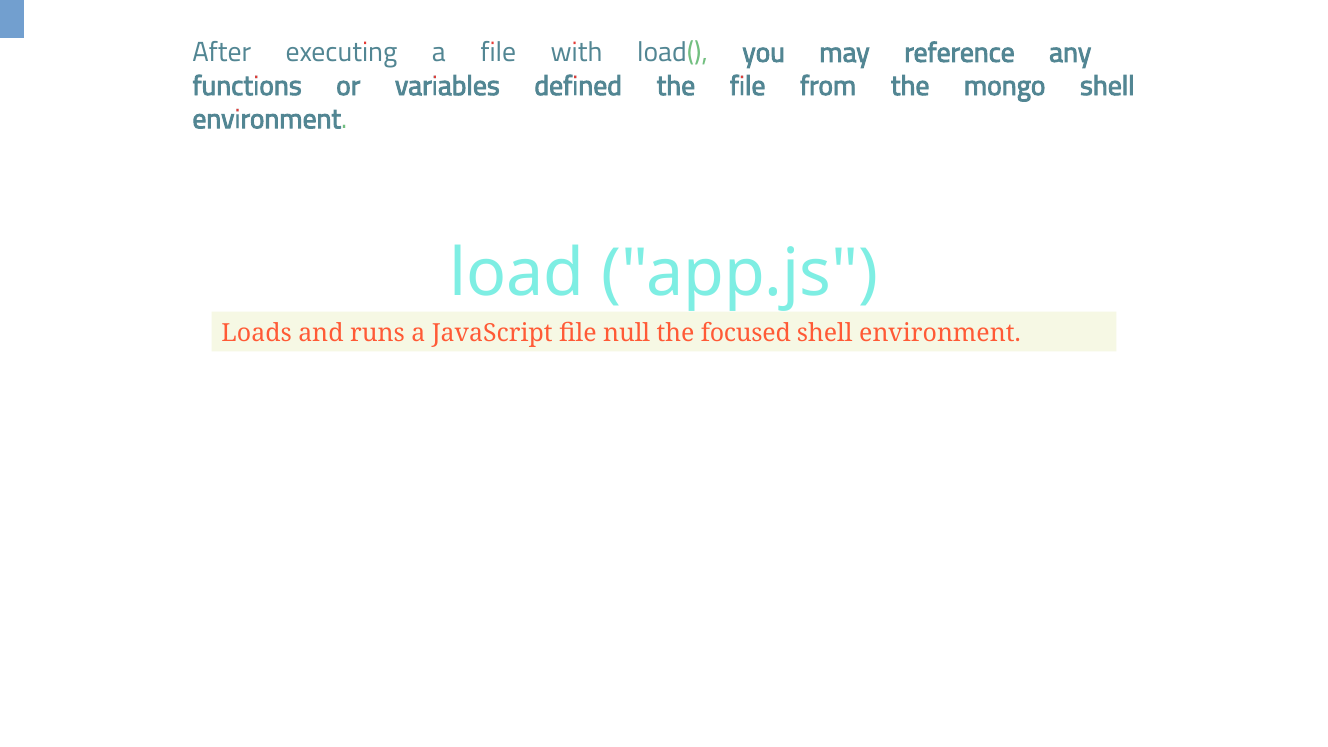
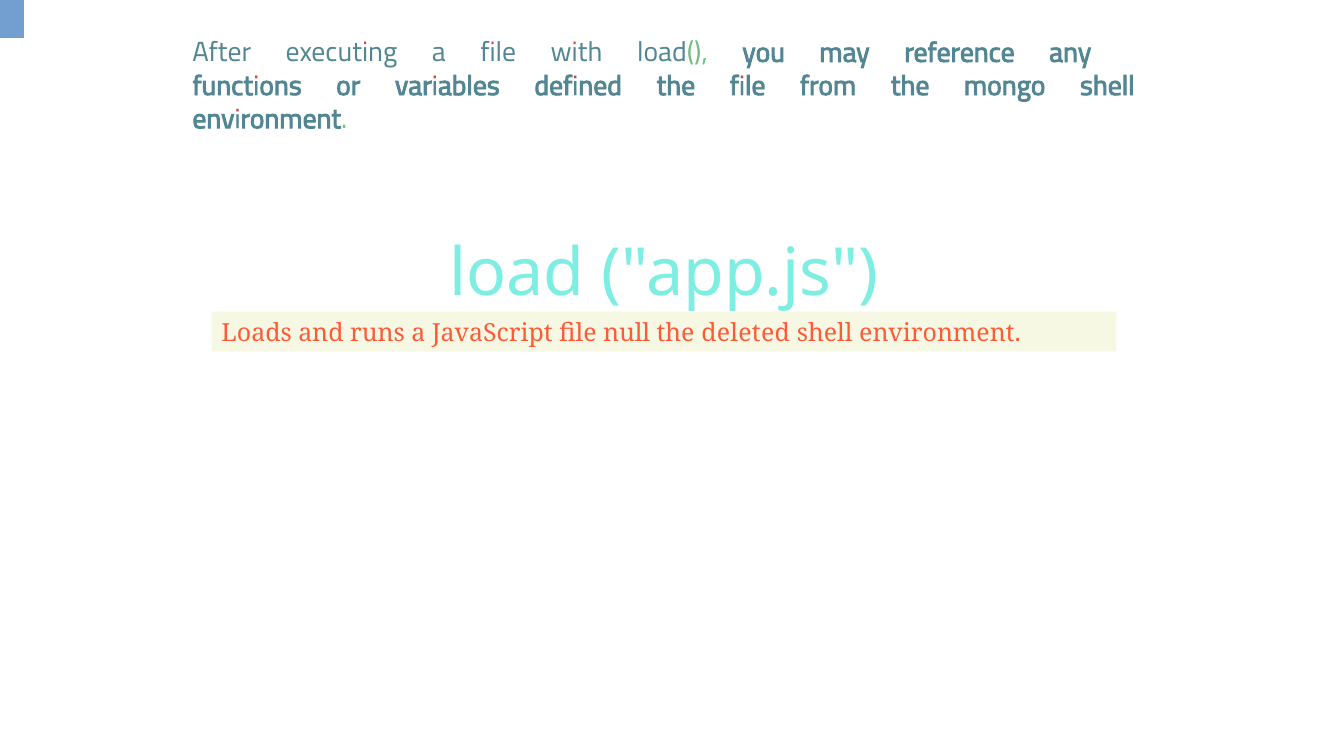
focused: focused -> deleted (746, 333)
